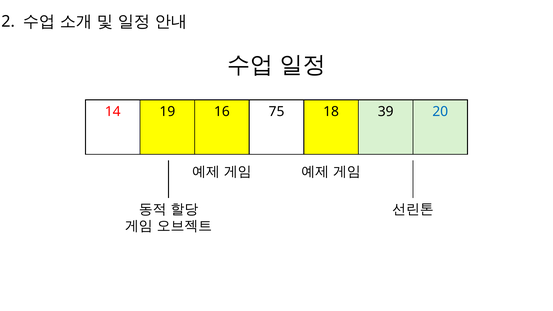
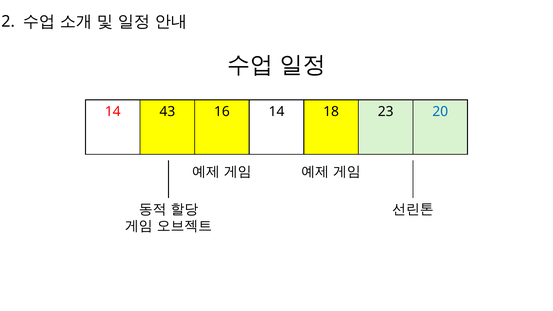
19: 19 -> 43 (167, 111)
16 75: 75 -> 14 (277, 111)
39: 39 -> 23 (386, 111)
